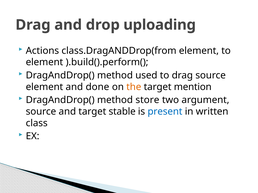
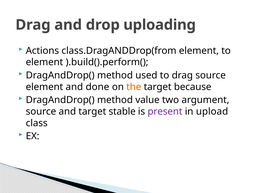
mention: mention -> because (193, 87)
store: store -> value (147, 100)
present colour: blue -> purple (165, 112)
written: written -> upload (212, 112)
